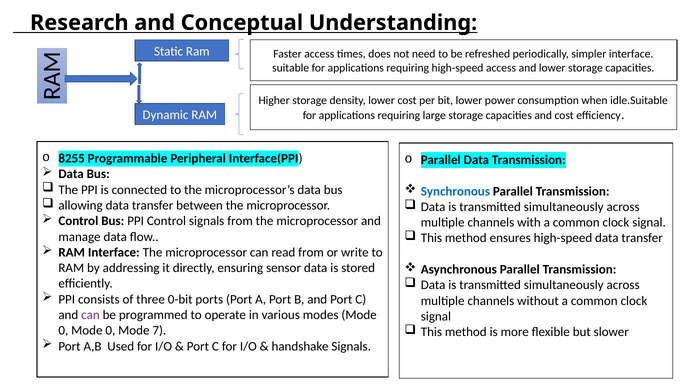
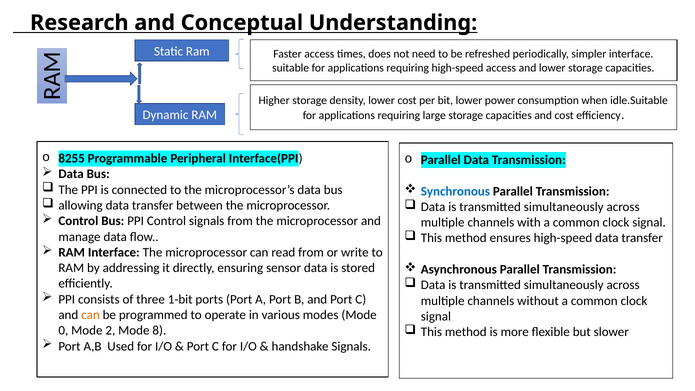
0-bit: 0-bit -> 1-bit (180, 299)
can colour: purple -> orange (90, 315)
0 Mode 0: 0 -> 2 (110, 331)
7: 7 -> 8 (159, 331)
